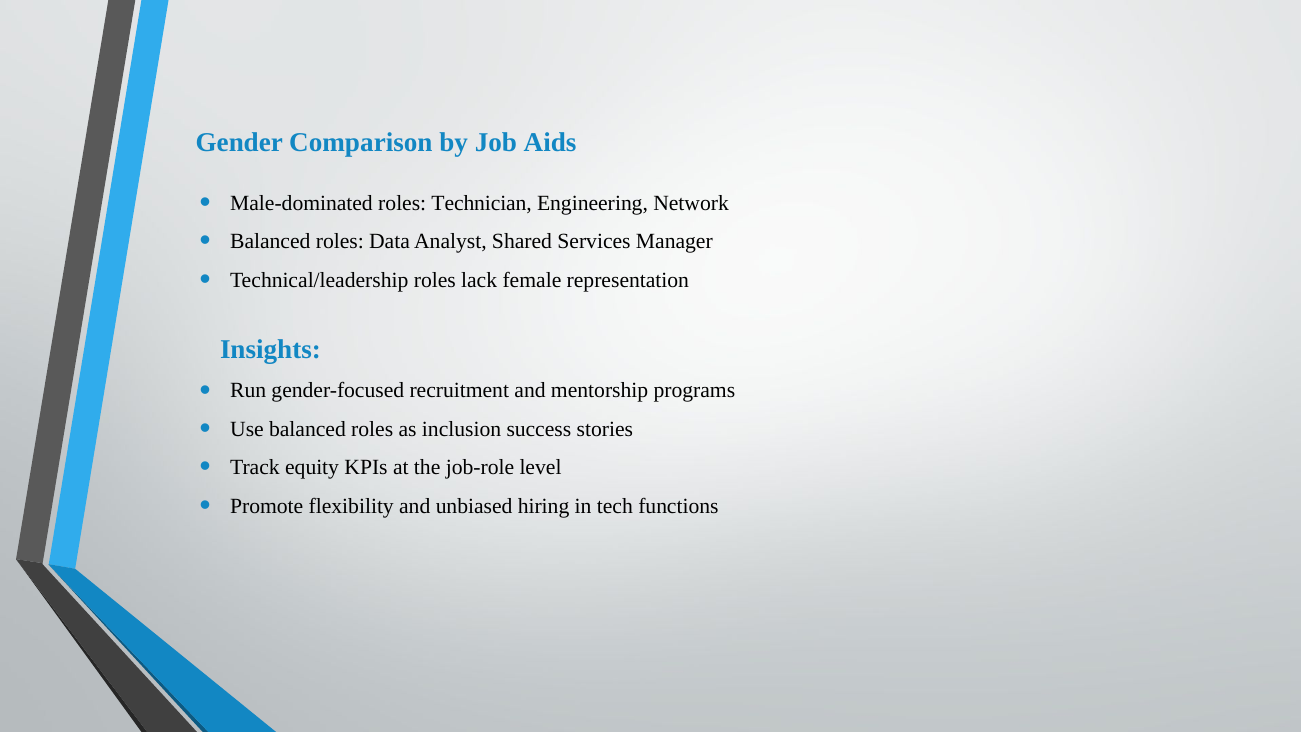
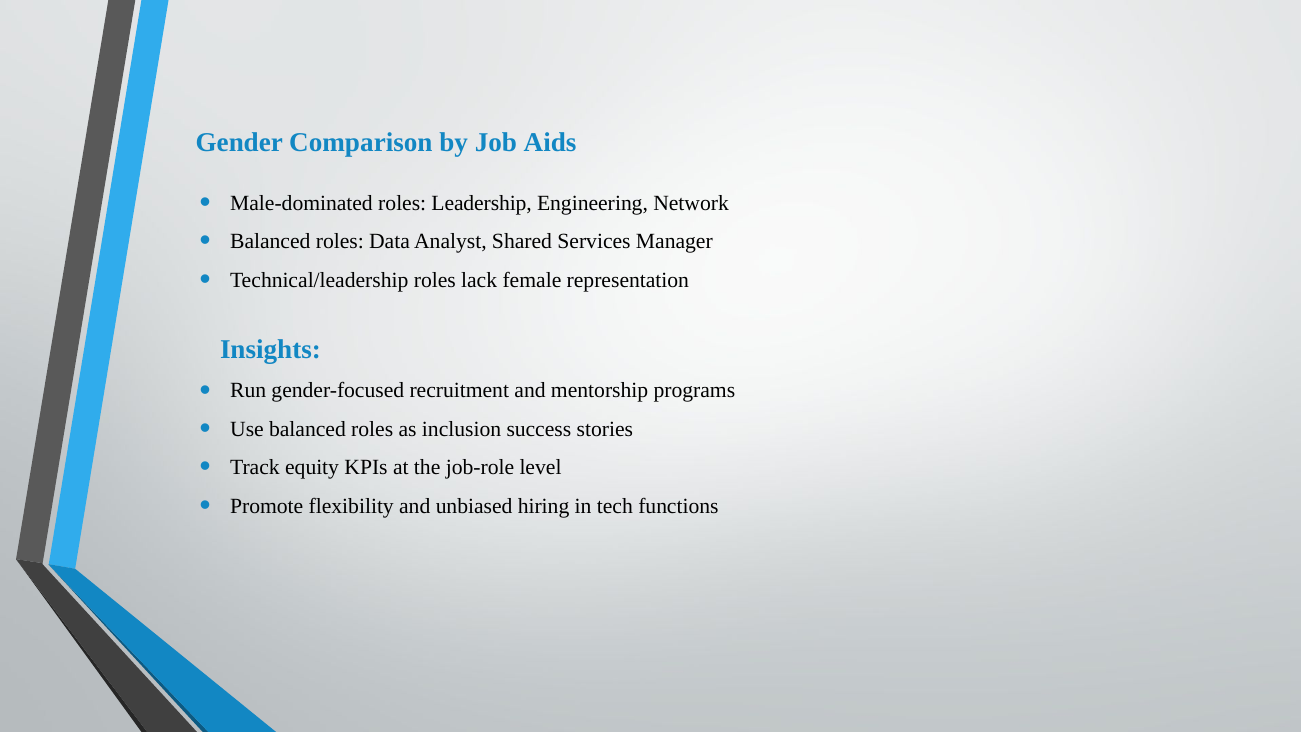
Technician: Technician -> Leadership (482, 203)
